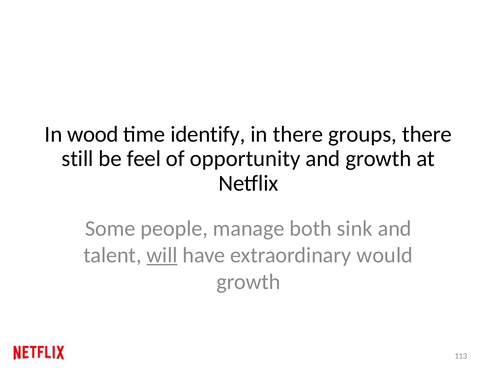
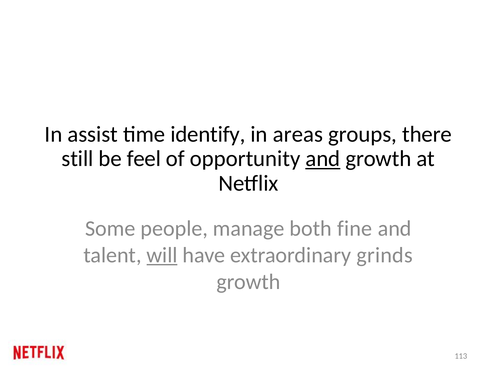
wood: wood -> assist (93, 134)
in there: there -> areas (298, 134)
and underline: none -> present (323, 159)
sink: sink -> fine (355, 229)
would: would -> grinds (385, 255)
